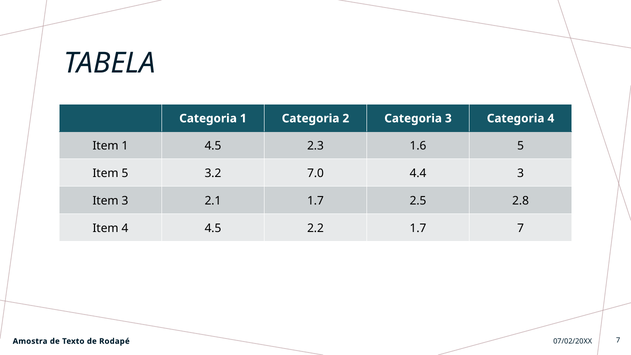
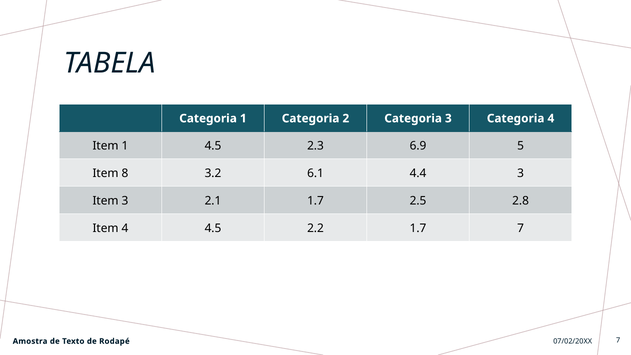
1.6: 1.6 -> 6.9 (418, 146)
Item 5: 5 -> 8 (125, 173)
7.0: 7.0 -> 6.1 (316, 173)
